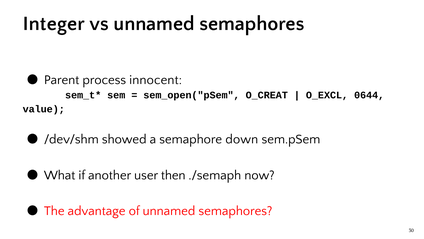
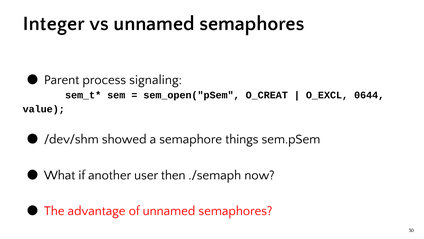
innocent: innocent -> signaling (156, 80)
down: down -> things (242, 139)
